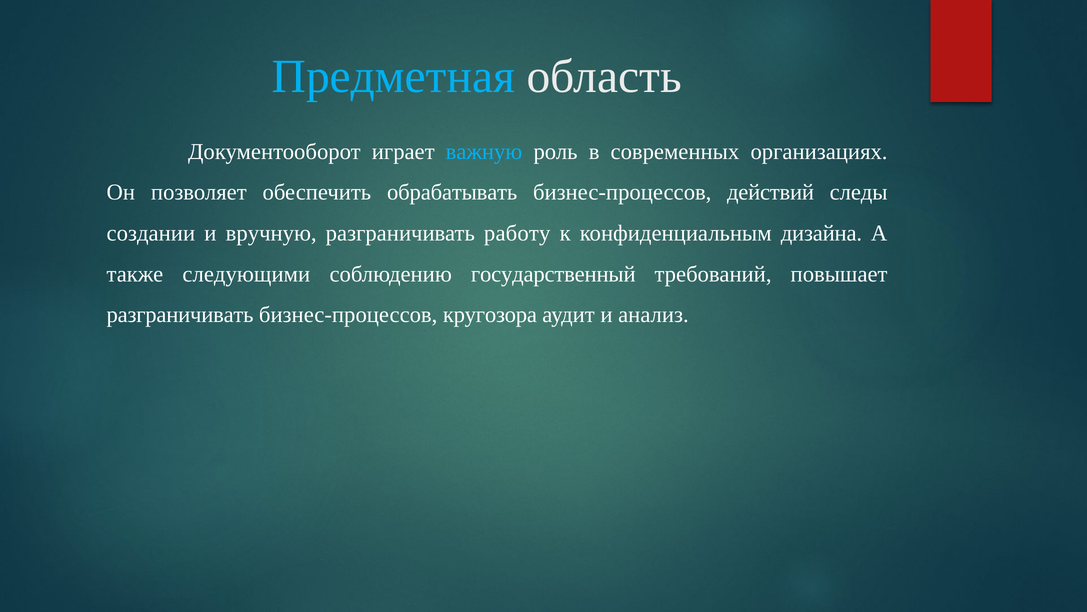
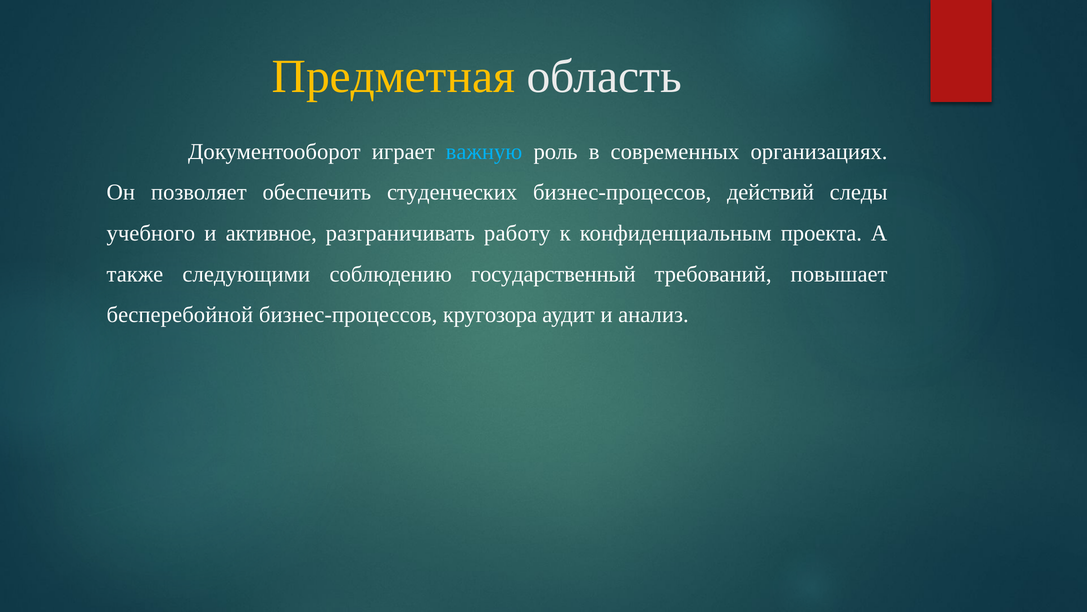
Предметная colour: light blue -> yellow (393, 76)
обрабатывать: обрабатывать -> студенческих (452, 192)
создании: создании -> учебного (151, 233)
вручную: вручную -> активное (271, 233)
дизайна: дизайна -> проекта (821, 233)
разграничивать: разграничивать -> бесперебойной (180, 315)
